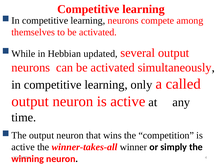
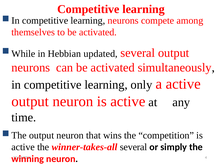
a called: called -> active (183, 84)
winner-takes-all winner: winner -> several (133, 147)
